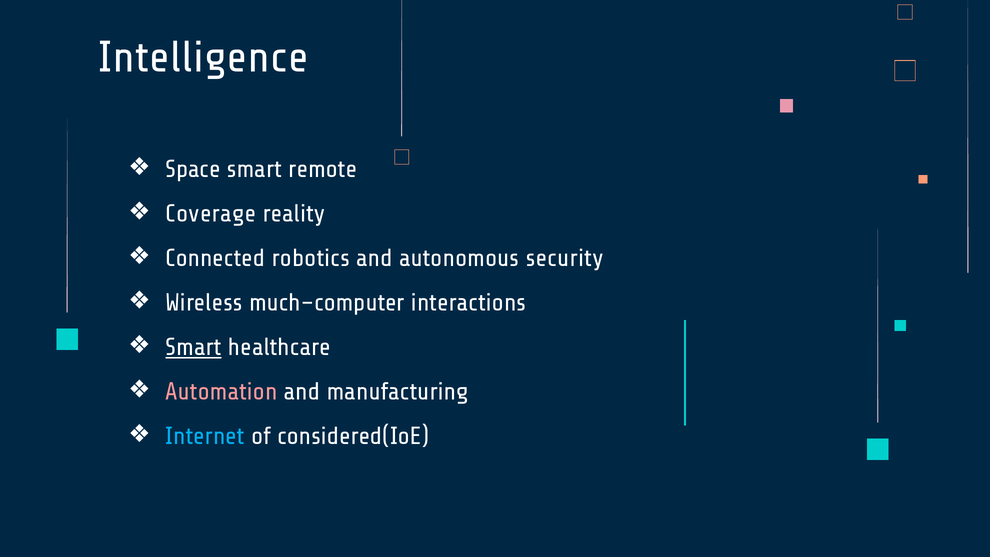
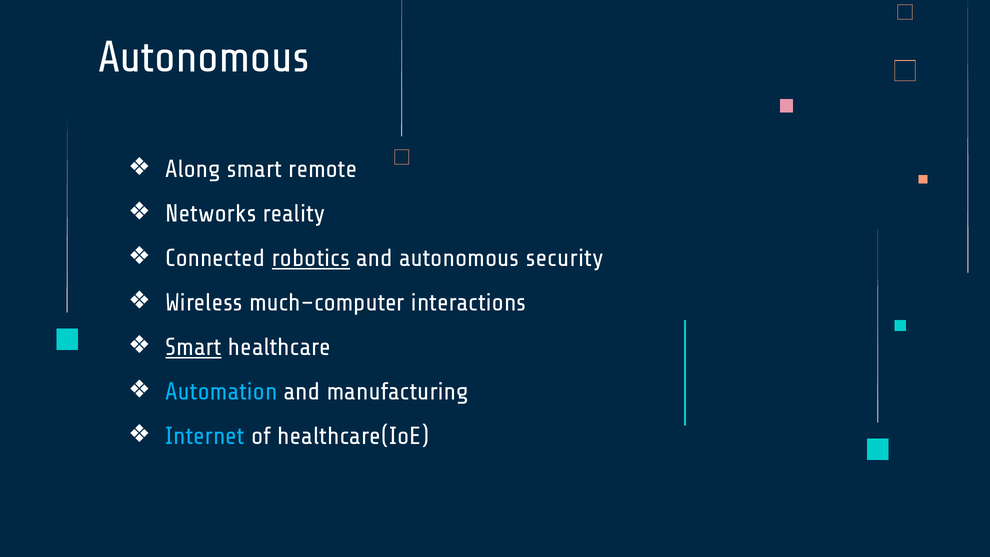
Intelligence: Intelligence -> Autonomous (204, 57)
Space: Space -> Along (193, 169)
Coverage: Coverage -> Networks (211, 213)
robotics underline: none -> present (311, 258)
Automation colour: pink -> light blue (221, 392)
considered(IoE: considered(IoE -> healthcare(IoE (353, 436)
